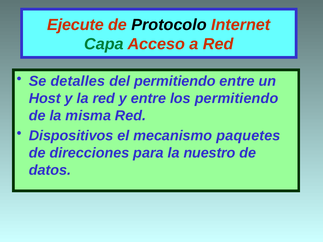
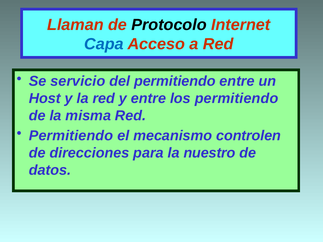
Ejecute: Ejecute -> Llaman (75, 25)
Capa colour: green -> blue (104, 44)
detalles: detalles -> servicio (78, 81)
Dispositivos: Dispositivos -> Permitiendo (71, 136)
paquetes: paquetes -> controlen (249, 136)
